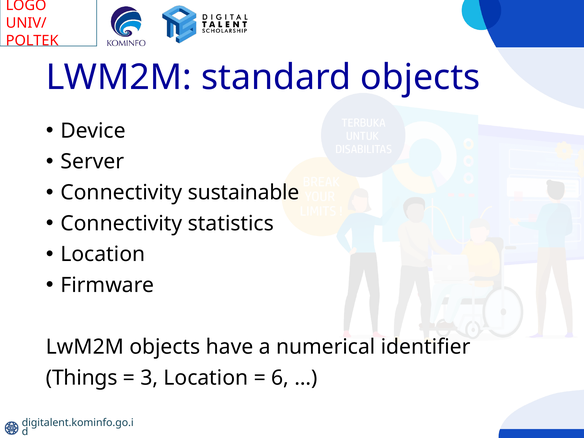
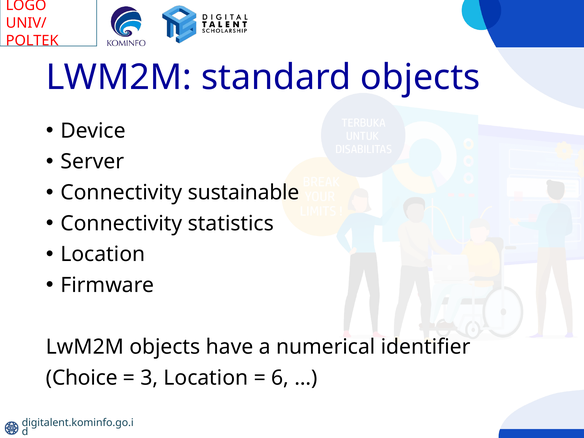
Things: Things -> Choice (82, 378)
